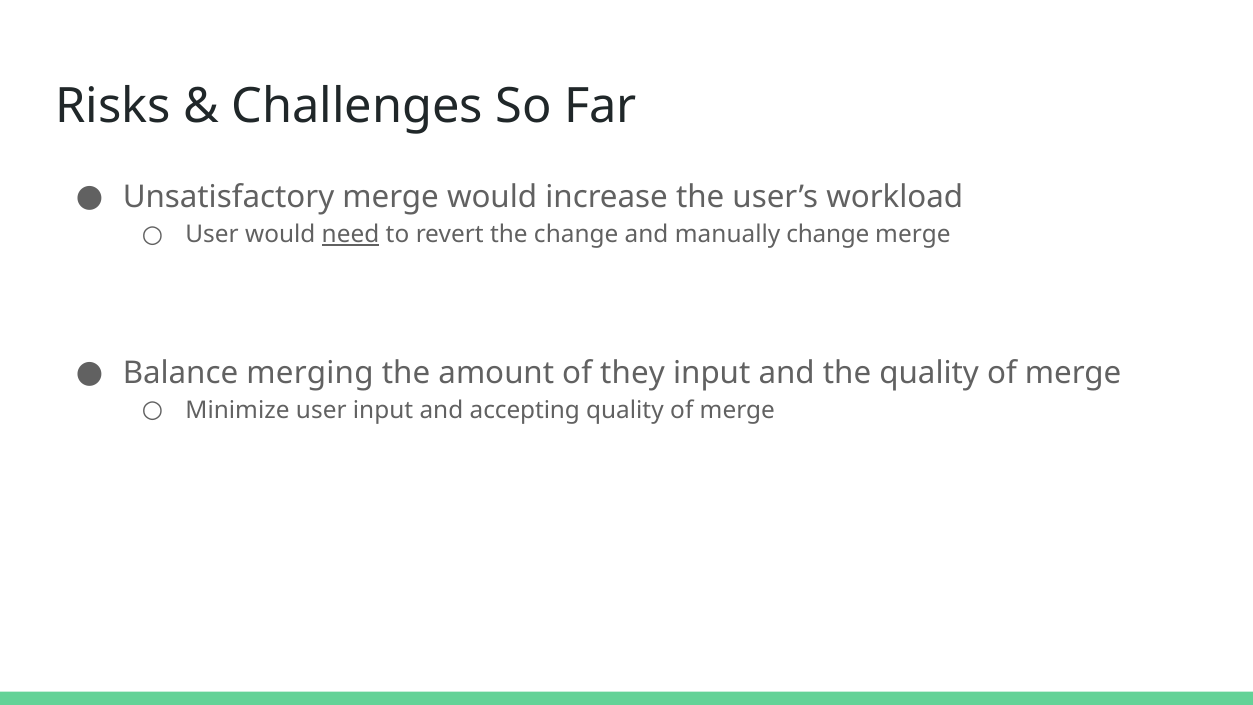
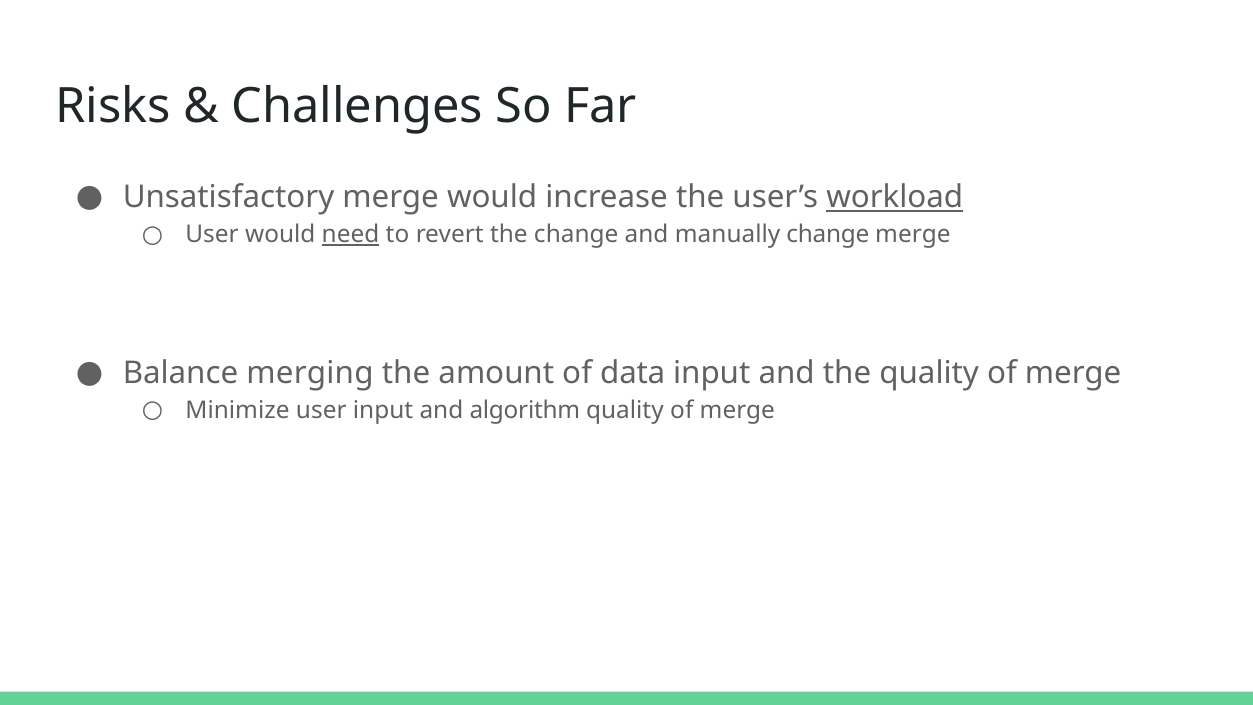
workload underline: none -> present (895, 197)
they: they -> data (633, 373)
accepting: accepting -> algorithm (525, 410)
